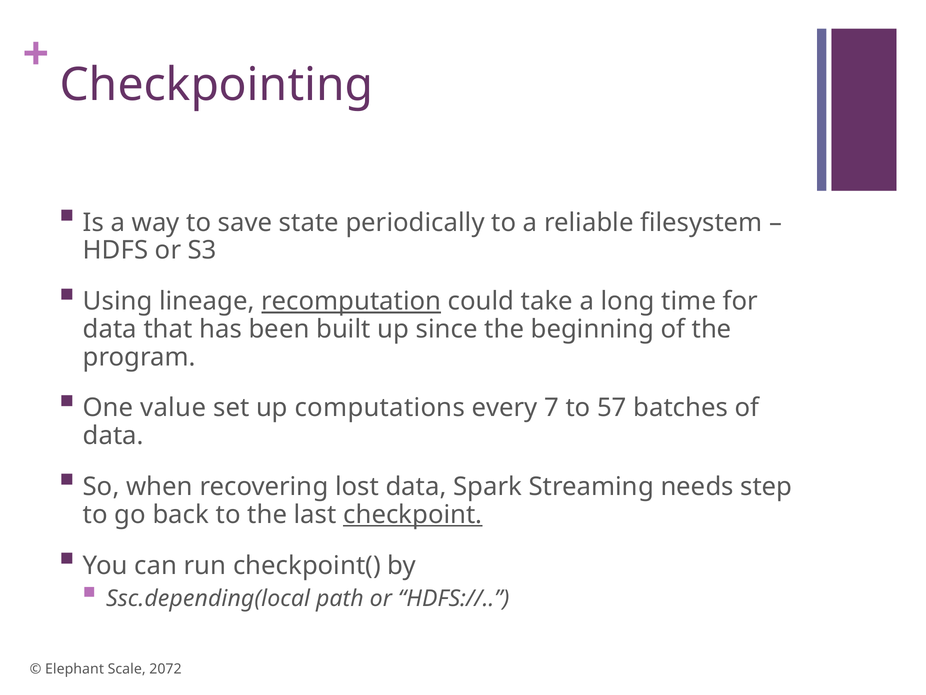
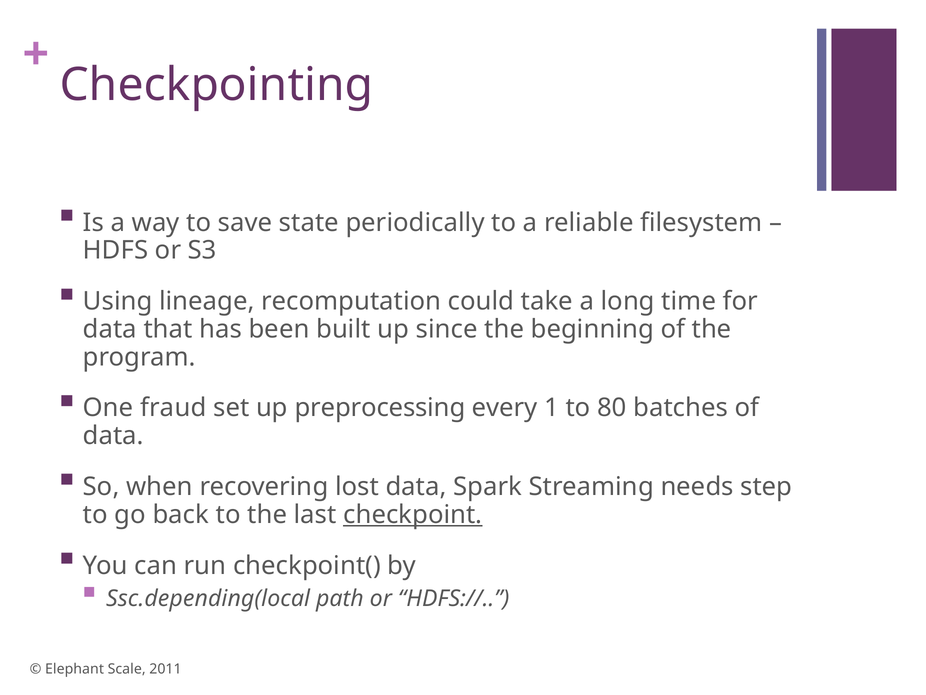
recomputation underline: present -> none (351, 301)
value: value -> fraud (173, 408)
computations: computations -> preprocessing (380, 408)
7: 7 -> 1 (552, 408)
57: 57 -> 80 (612, 408)
2072: 2072 -> 2011 (165, 669)
